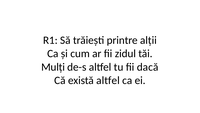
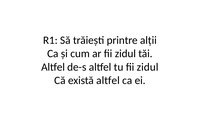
Mulți: Mulți -> Altfel (53, 67)
tu fii dacă: dacă -> zidul (148, 67)
